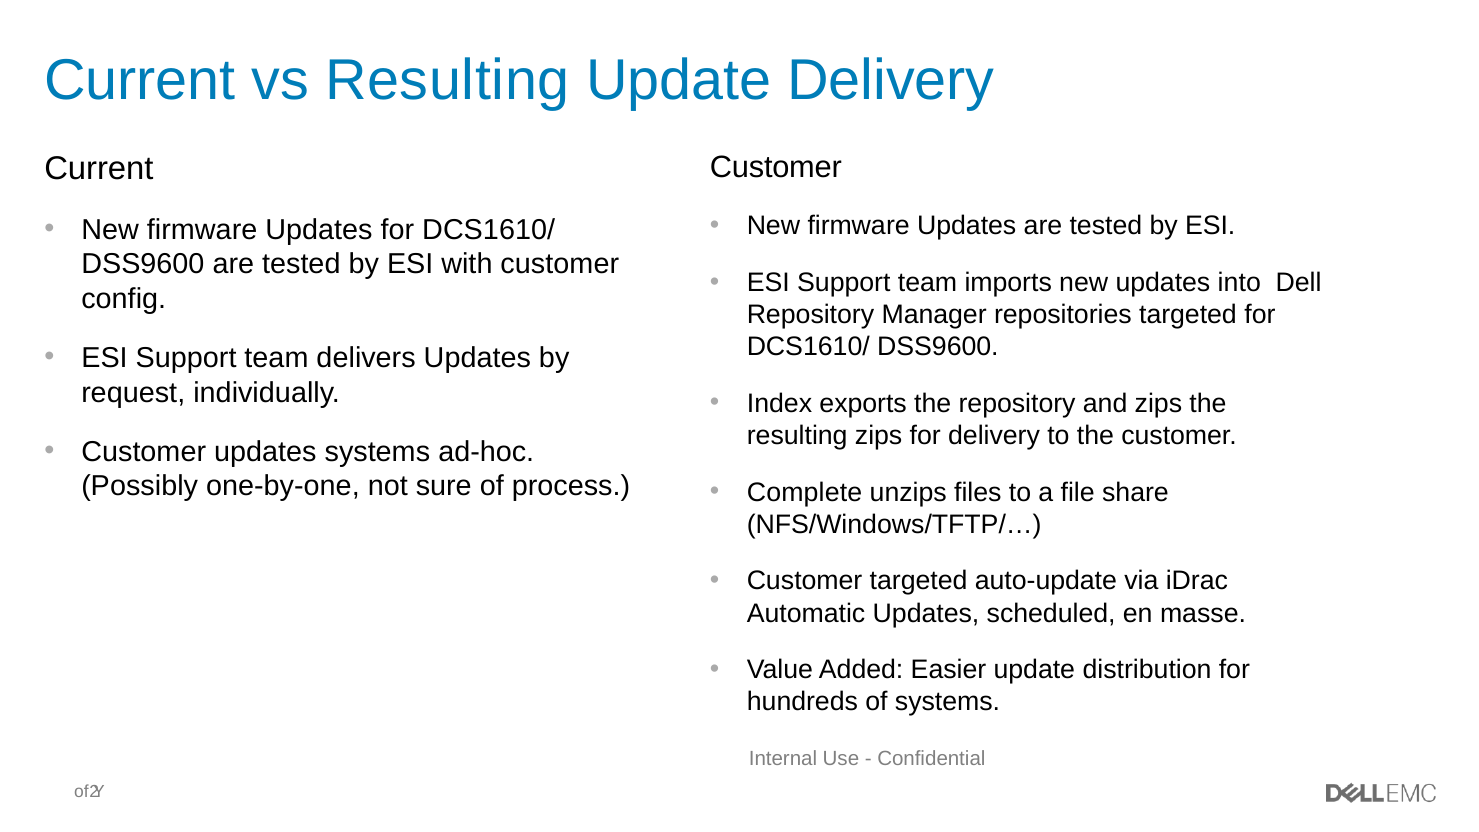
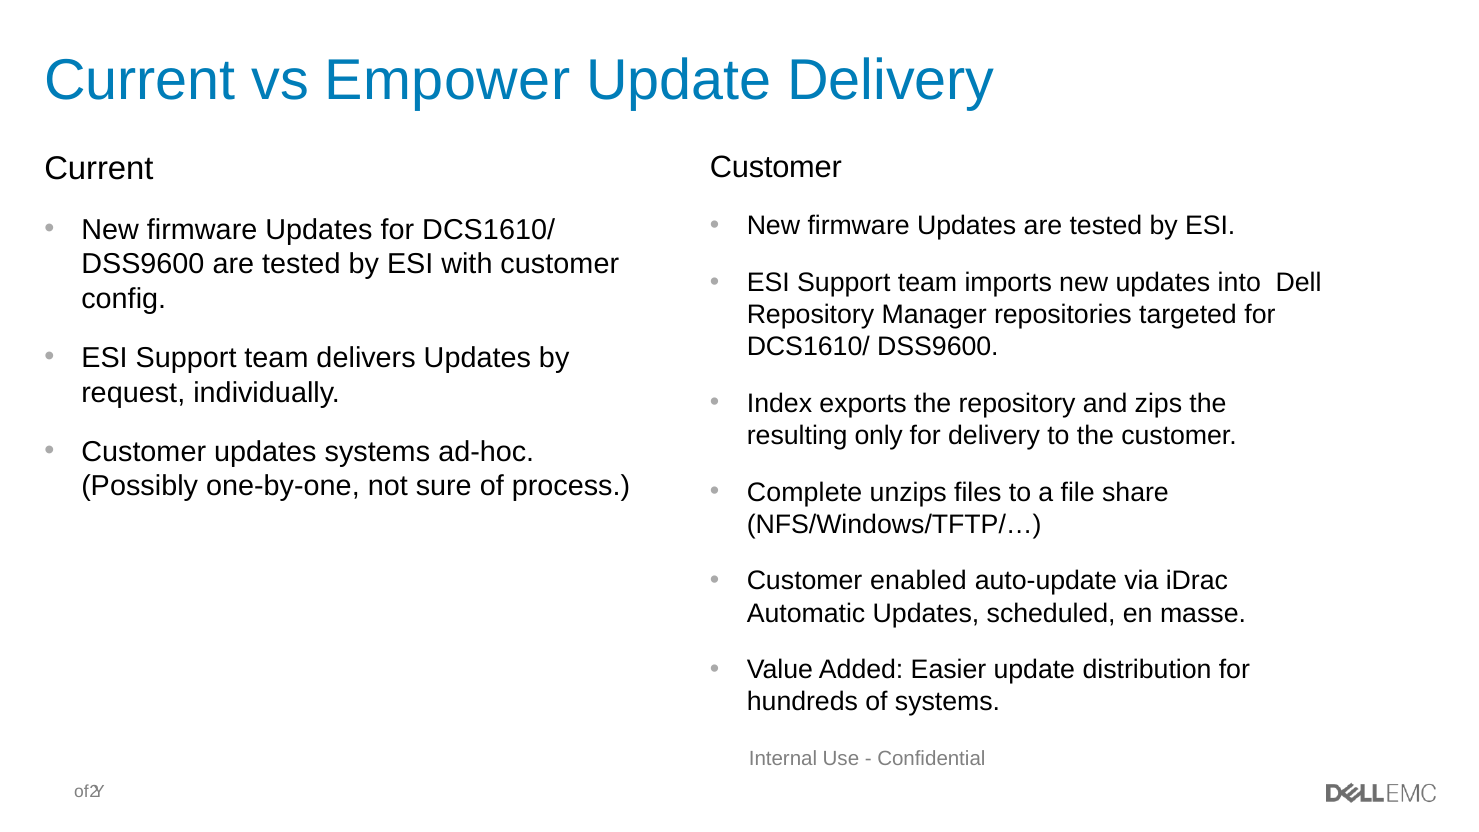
vs Resulting: Resulting -> Empower (448, 81)
resulting zips: zips -> only (879, 436)
Customer targeted: targeted -> enabled (918, 581)
